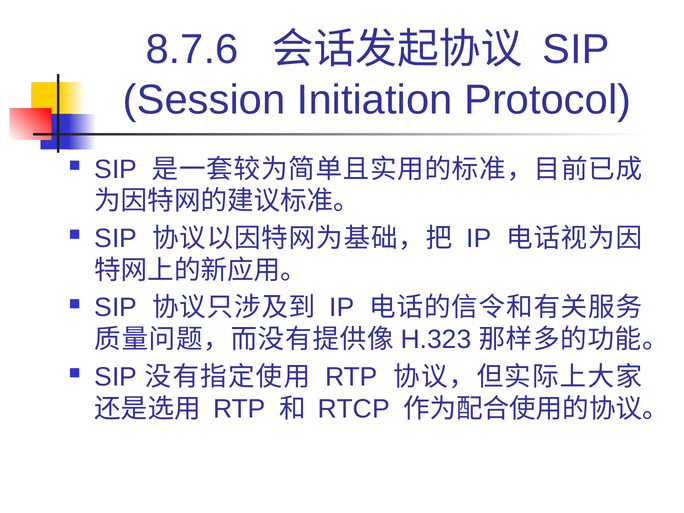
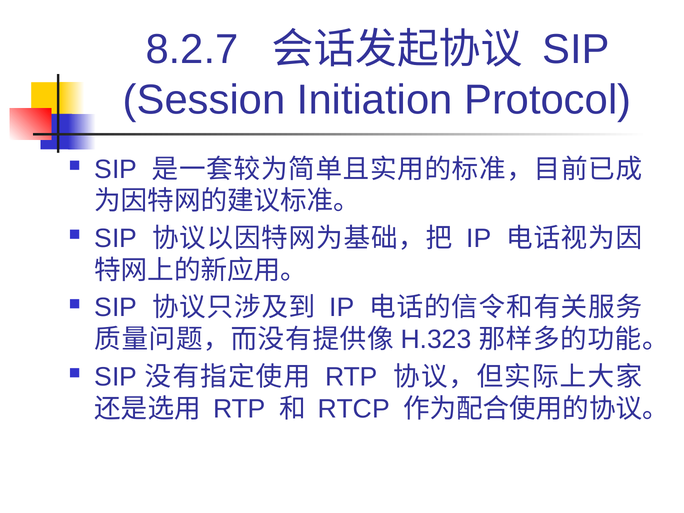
8.7.6: 8.7.6 -> 8.2.7 (192, 50)
